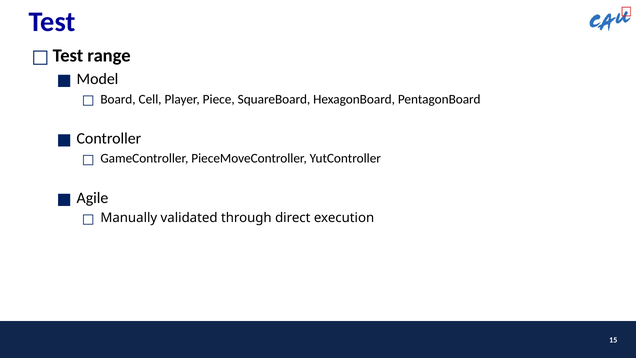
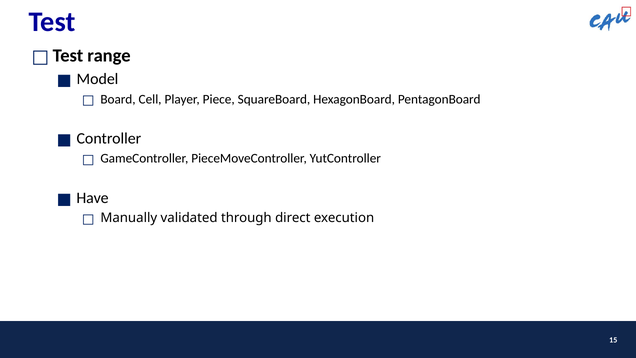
Agile: Agile -> Have (93, 198)
